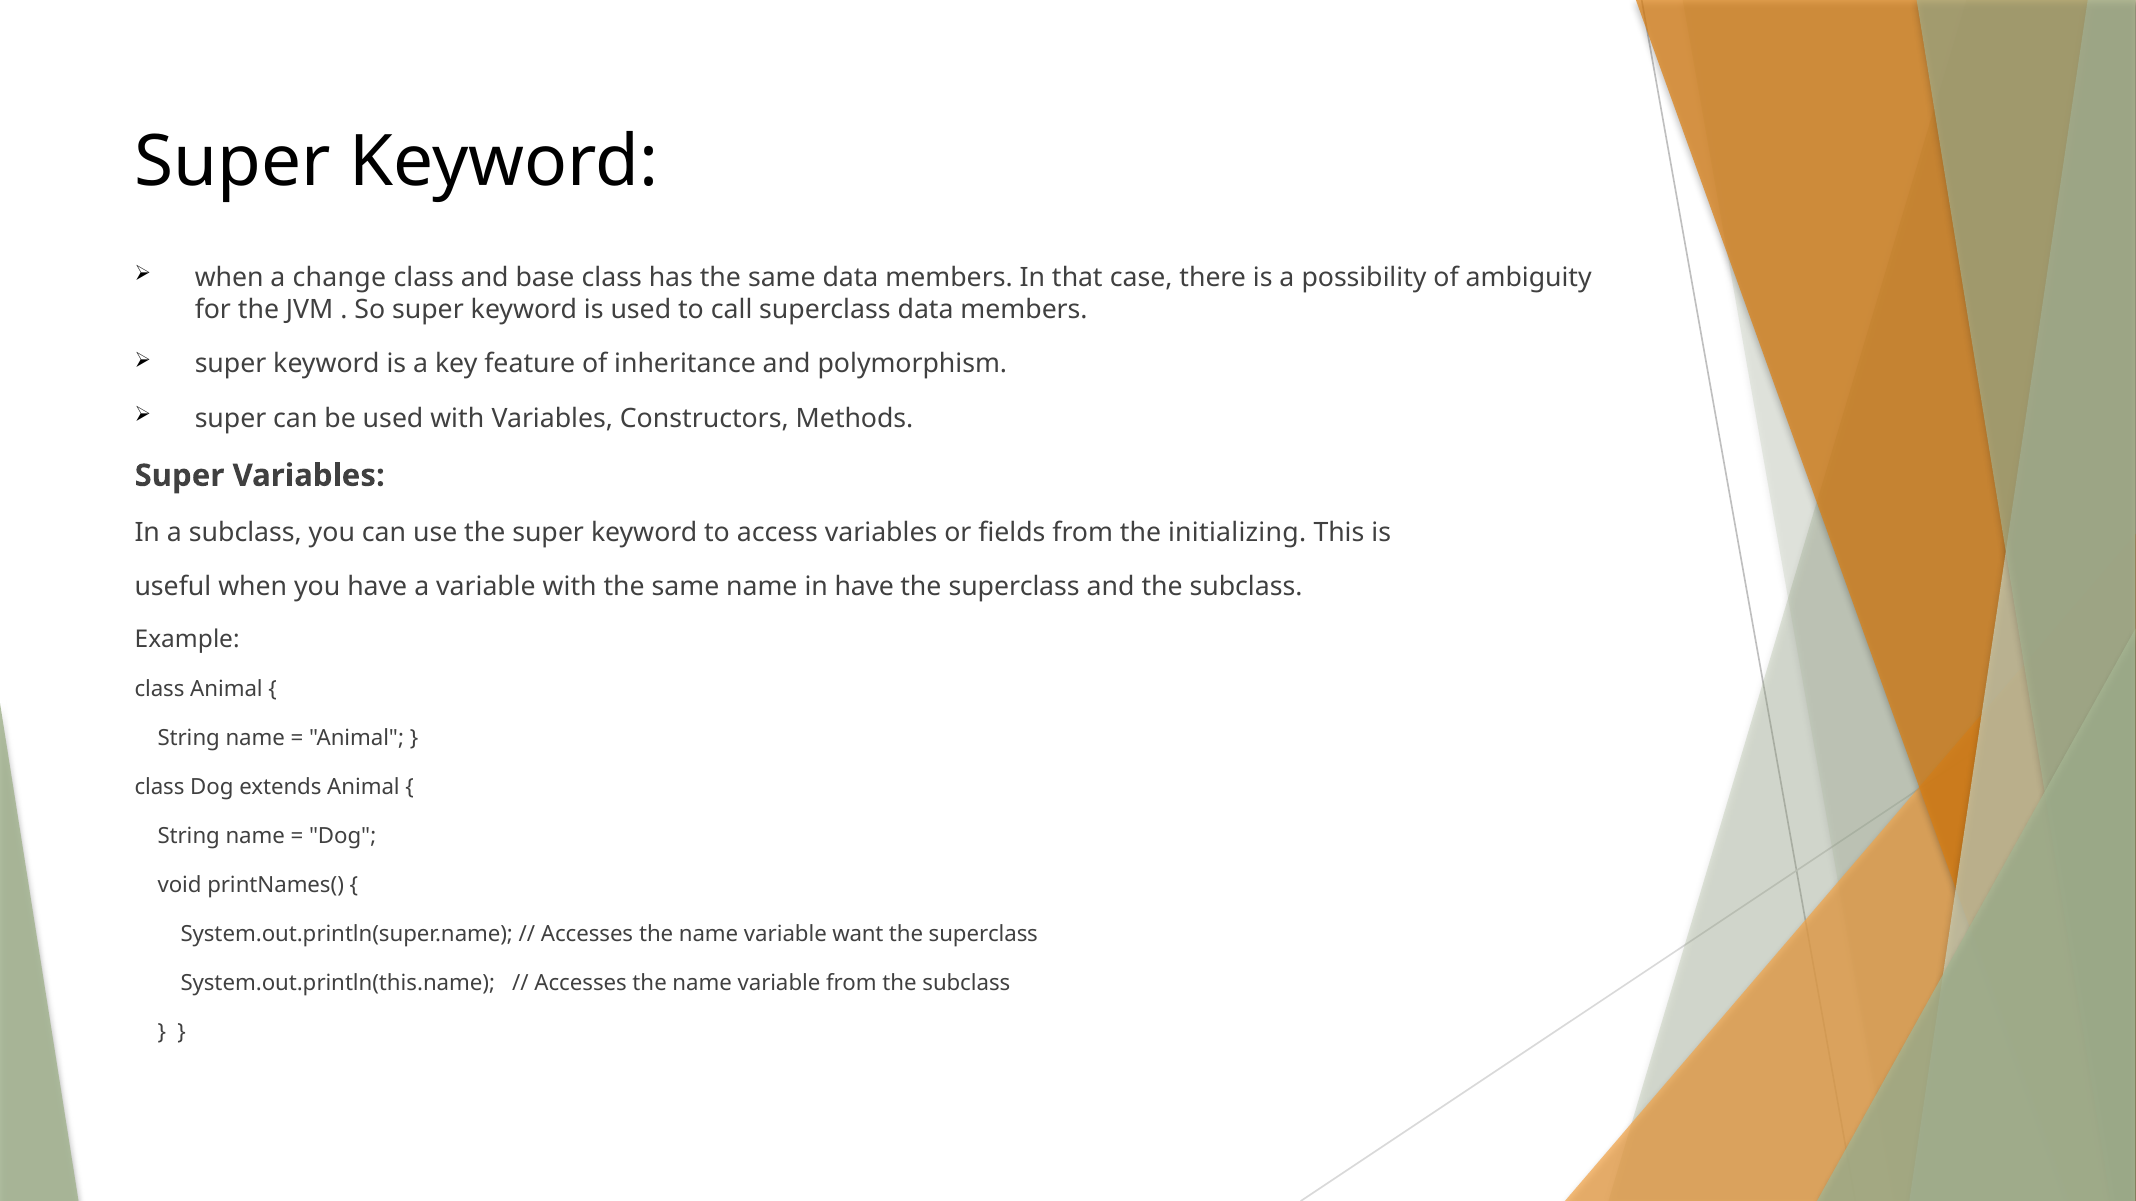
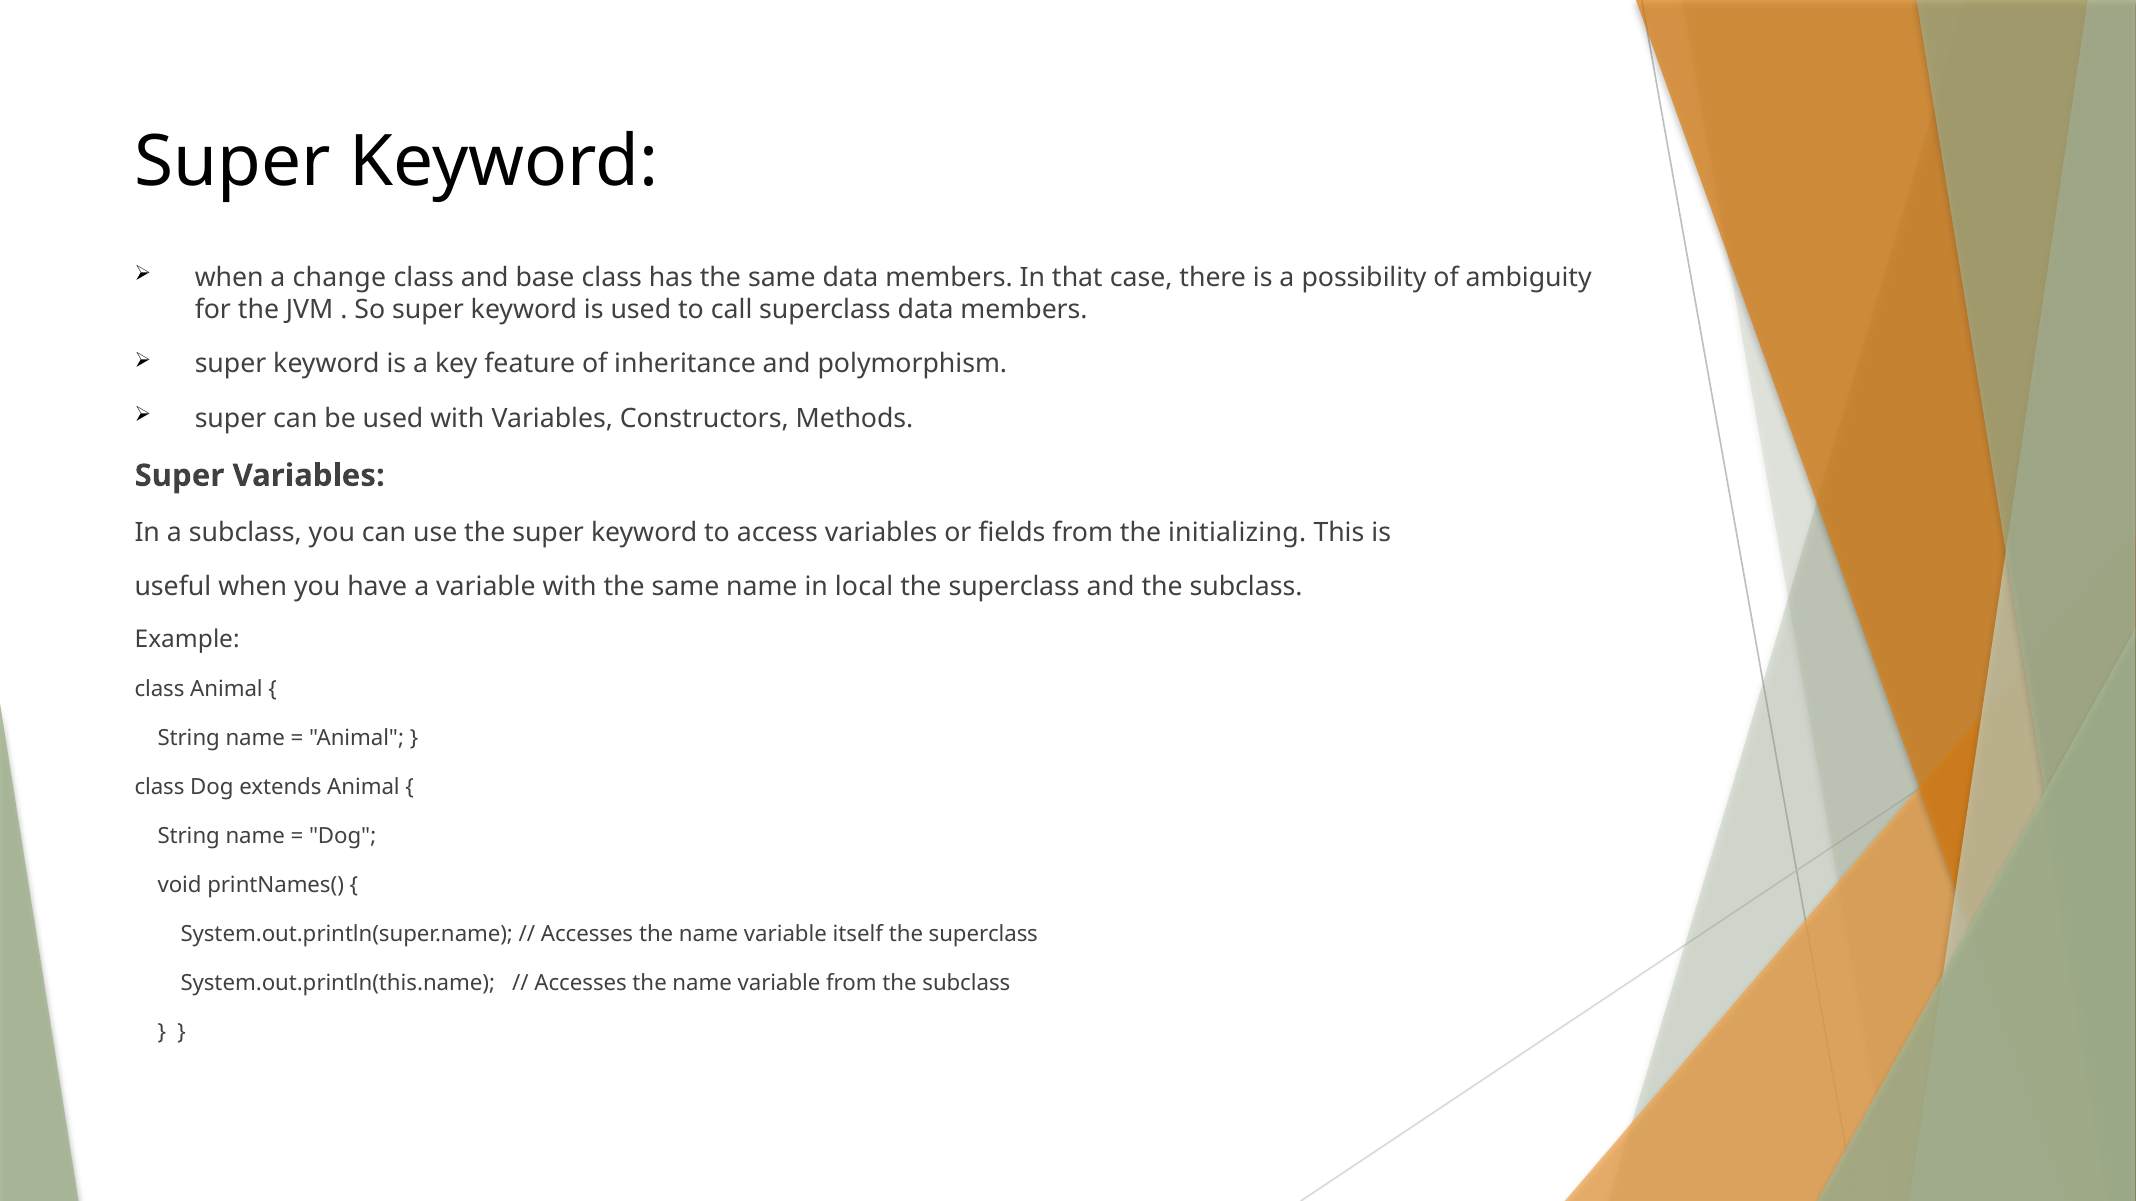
in have: have -> local (864, 587)
want: want -> itself (858, 935)
